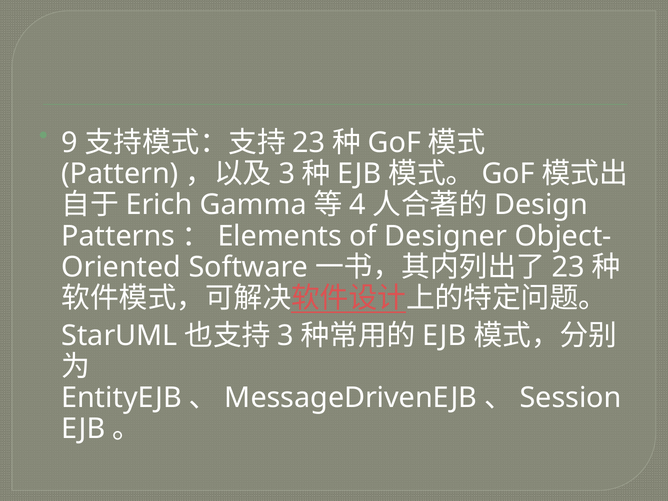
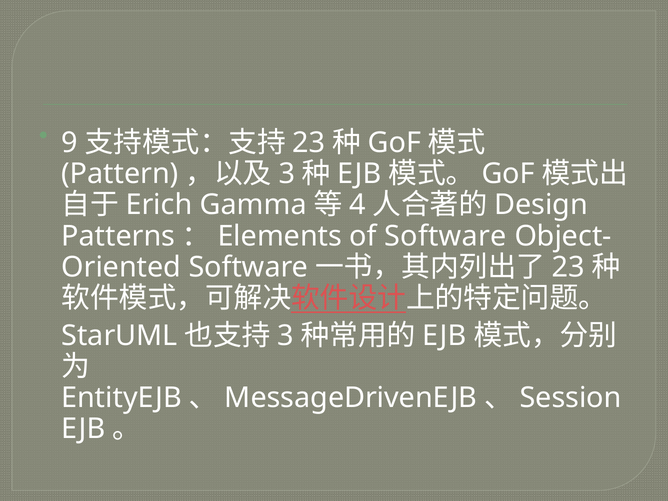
of Designer: Designer -> Software (446, 236)
